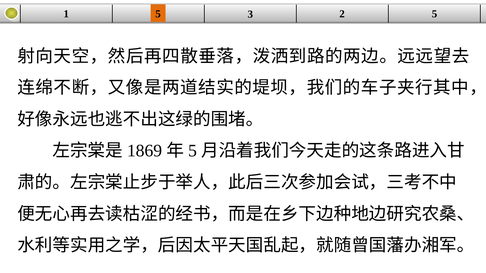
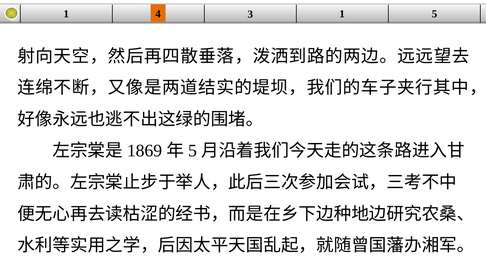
1 5: 5 -> 4 (158, 14)
3 2: 2 -> 1 (342, 14)
